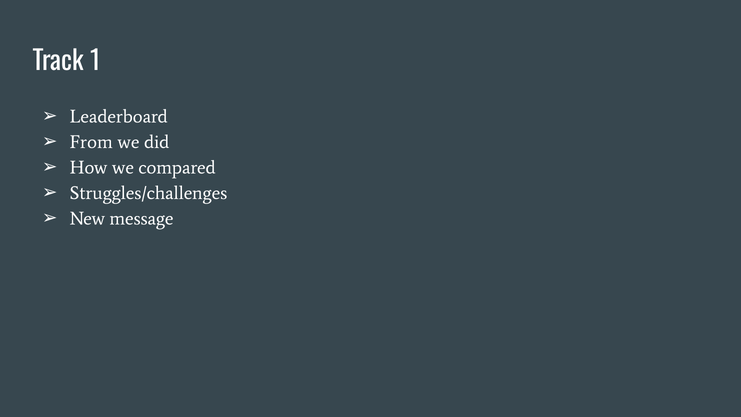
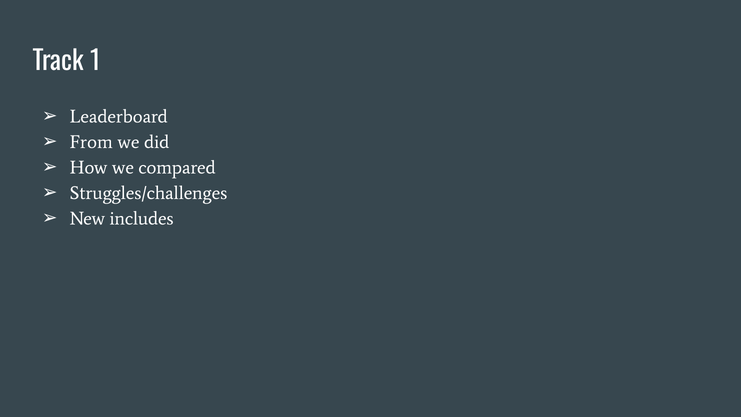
message: message -> includes (142, 219)
